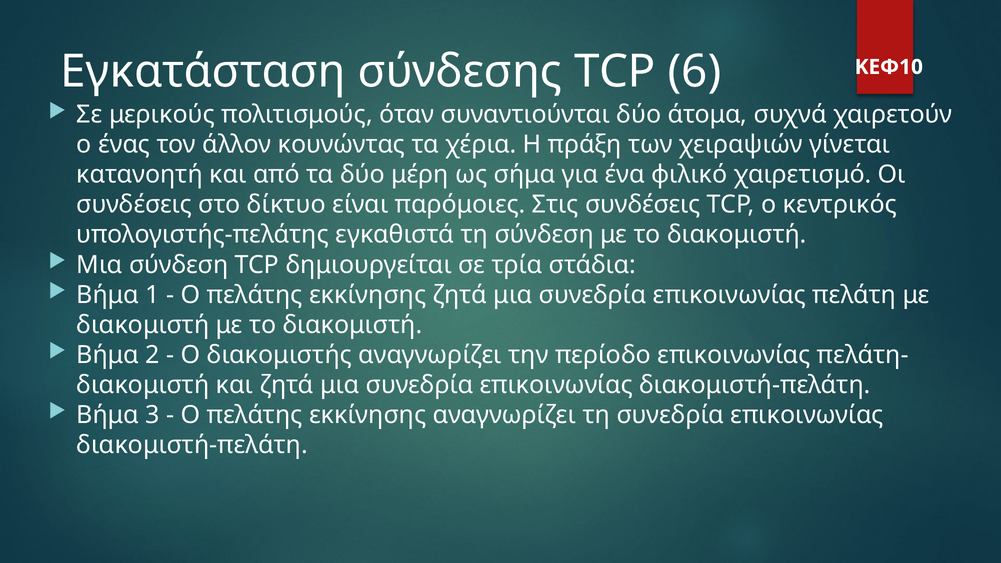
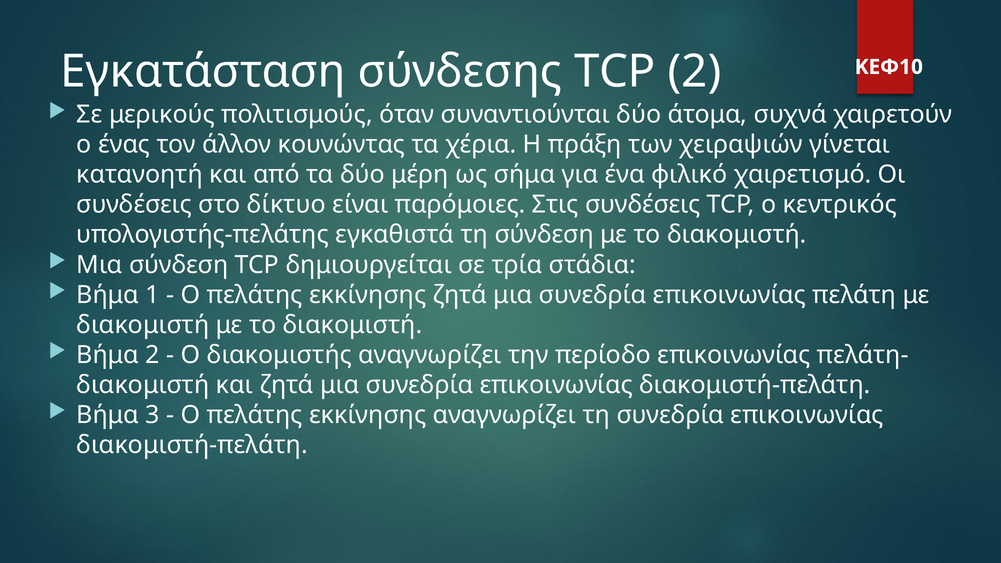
TCP 6: 6 -> 2 (695, 72)
